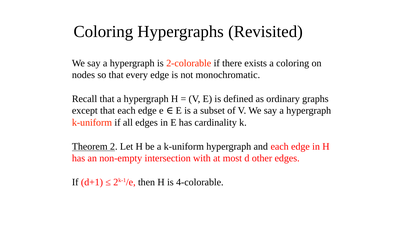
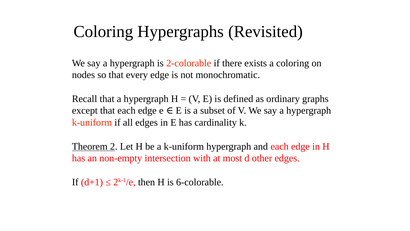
4-colorable: 4-colorable -> 6-colorable (200, 182)
